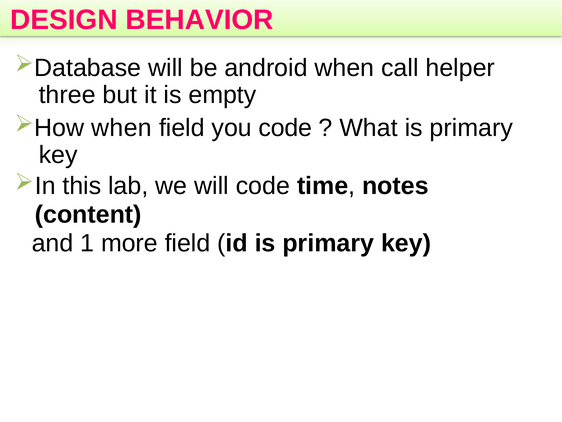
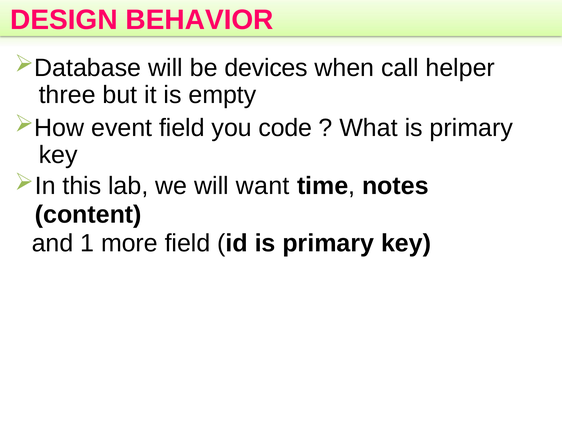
android: android -> devices (266, 68)
when: when -> event (122, 128)
will code: code -> want (263, 186)
